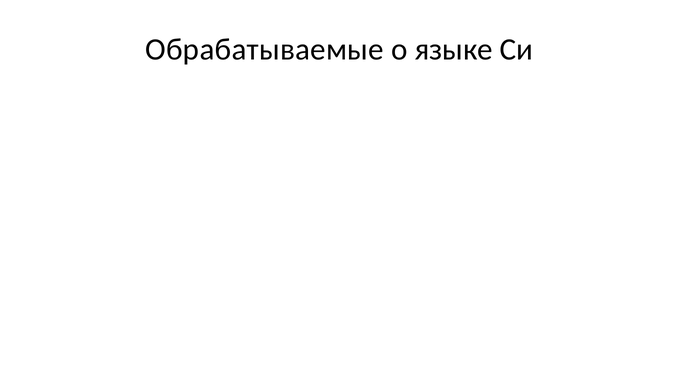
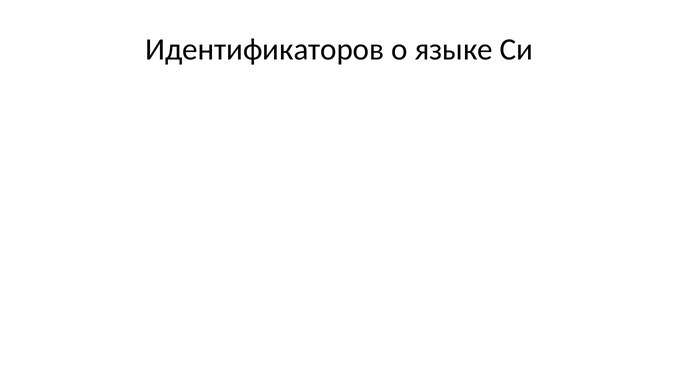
Обрабатываемые: Обрабатываемые -> Идентификаторов (265, 49)
